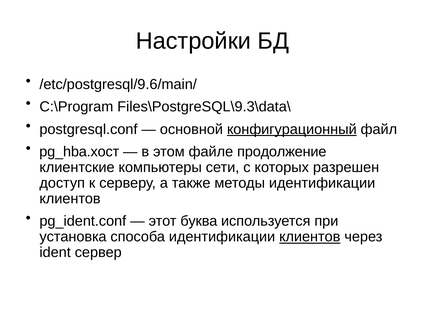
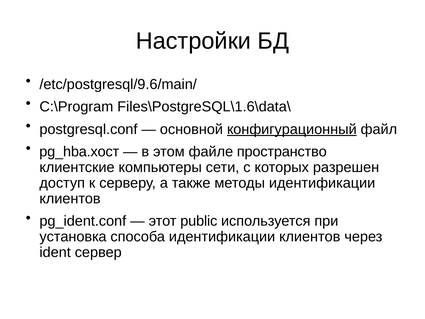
Files\PostgreSQL\9.3\data\: Files\PostgreSQL\9.3\data\ -> Files\PostgreSQL\1.6\data\ (204, 107)
продолжение: продолжение -> пространство (282, 152)
буква: буква -> public (199, 221)
клиентов underline: present -> none (310, 237)
